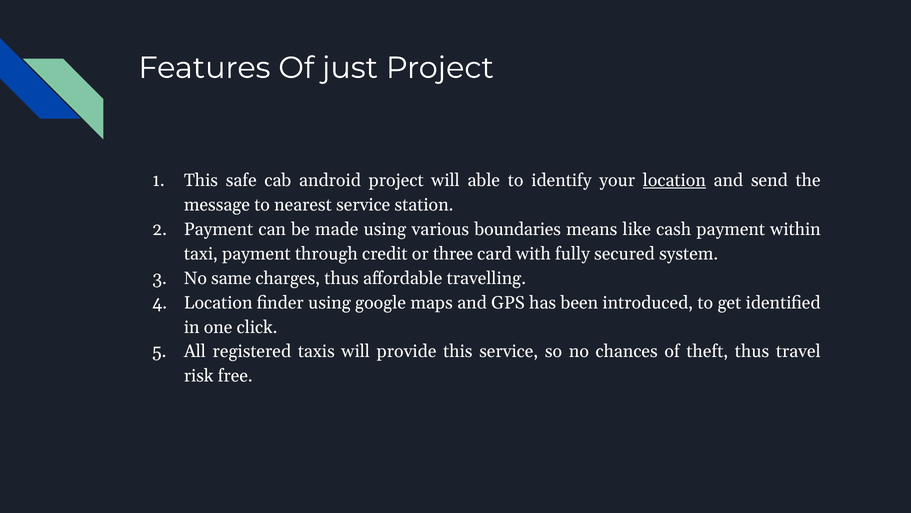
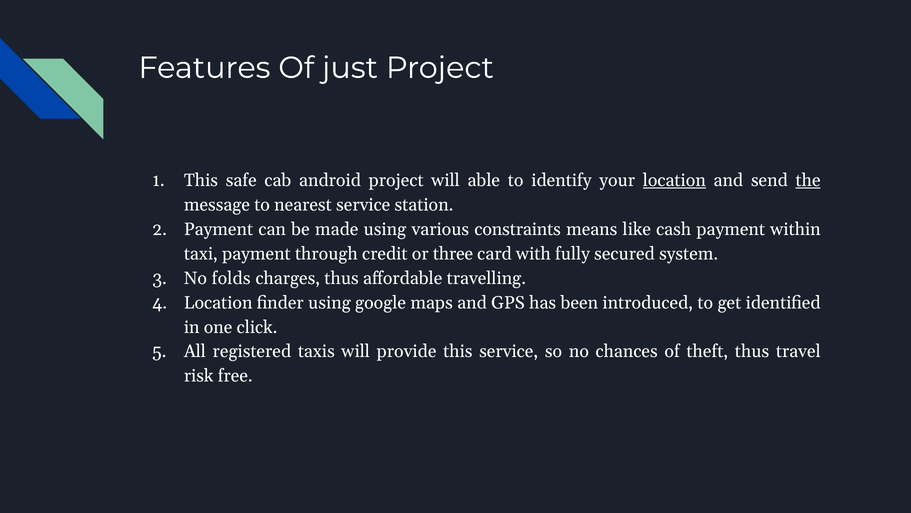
the underline: none -> present (808, 180)
boundaries: boundaries -> constraints (518, 229)
same: same -> folds (231, 278)
